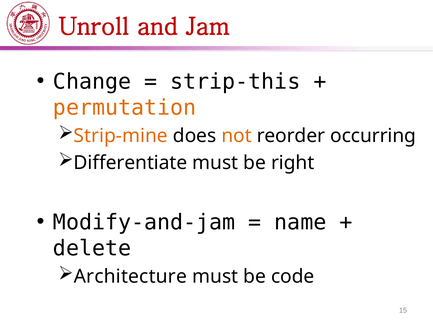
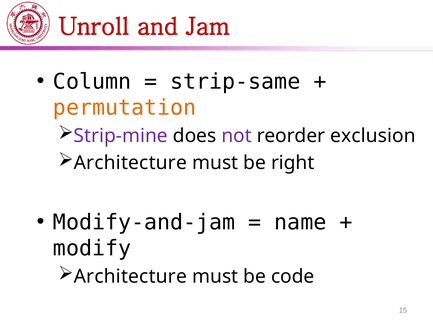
Change: Change -> Column (92, 82)
strip-this: strip-this -> strip-same (235, 82)
Strip-mine colour: orange -> purple (121, 136)
not colour: orange -> purple (237, 136)
occurring: occurring -> exclusion (373, 136)
Differentiate: Differentiate -> Architecture (130, 163)
delete: delete -> modify (92, 248)
